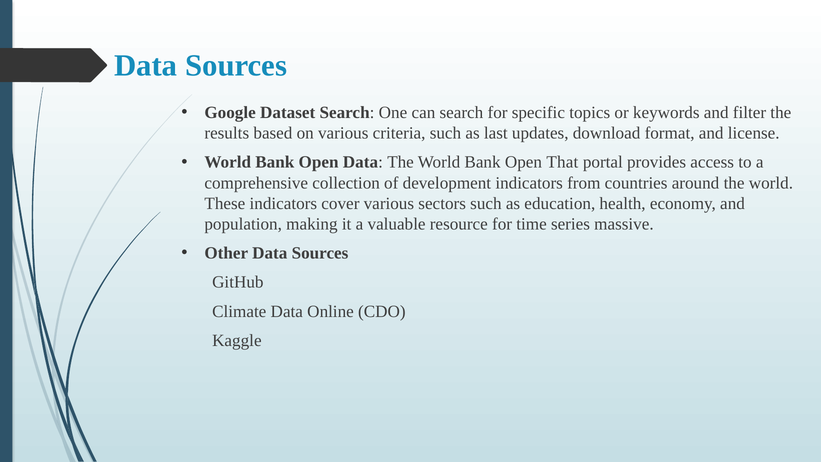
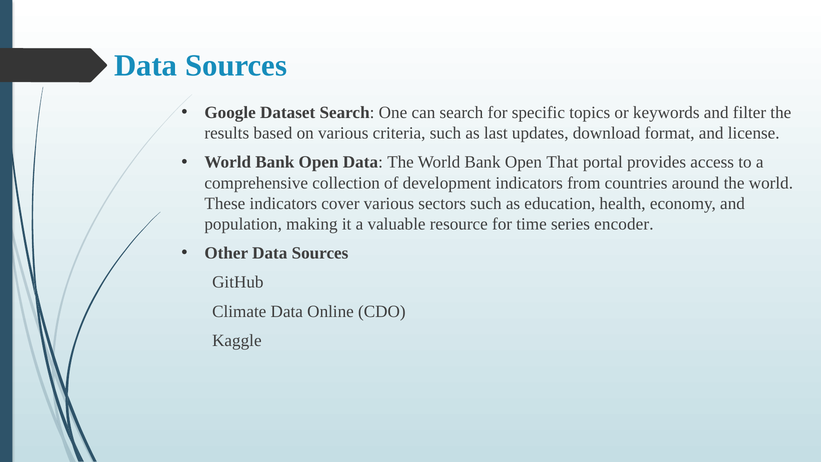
massive: massive -> encoder (624, 224)
